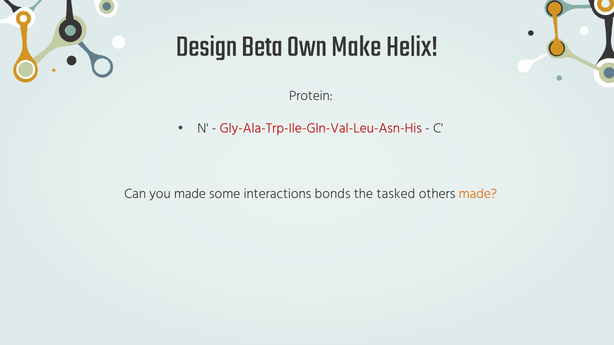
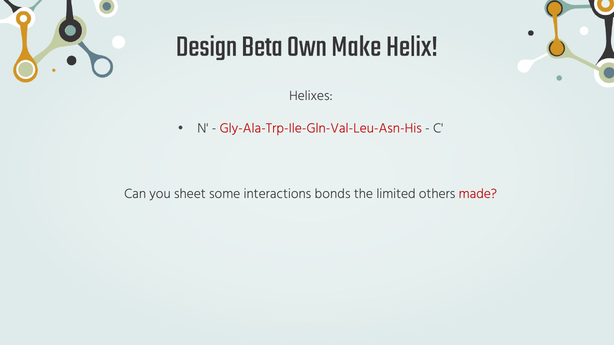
Protein: Protein -> Helixes (311, 96)
you made: made -> sheet (190, 194)
tasked: tasked -> limited (396, 194)
made colour: orange -> red (478, 194)
